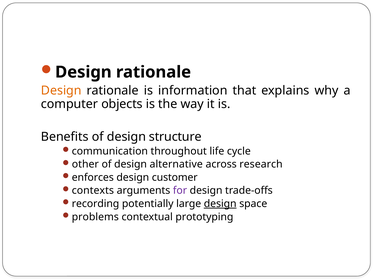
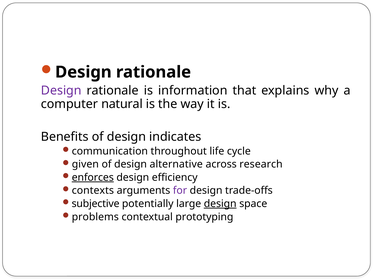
Design colour: orange -> purple (61, 90)
objects: objects -> natural (122, 104)
structure: structure -> indicates (175, 137)
other: other -> given (85, 164)
enforces underline: none -> present (93, 177)
customer: customer -> efficiency (175, 177)
recording: recording -> subjective (96, 204)
